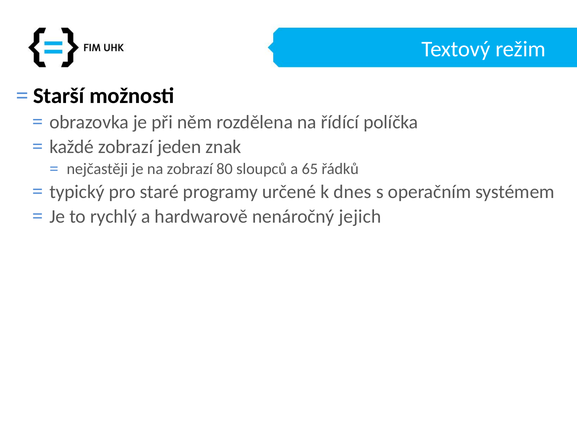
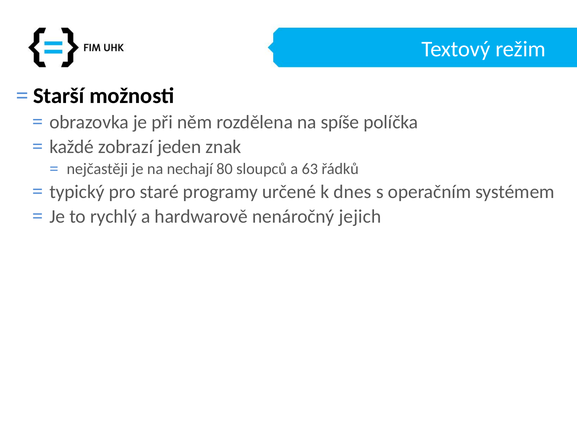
řídící: řídící -> spíše (340, 122)
na zobrazí: zobrazí -> nechají (190, 169)
65: 65 -> 63 (310, 169)
